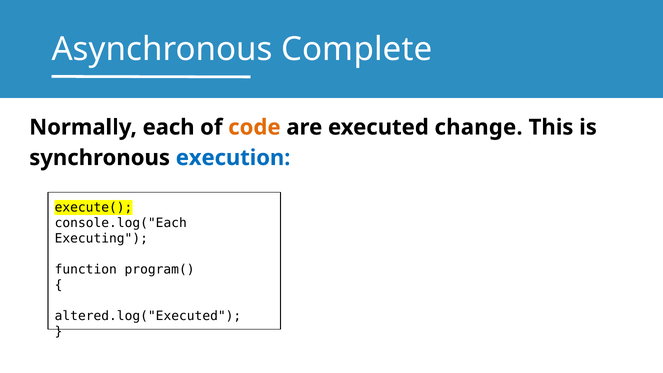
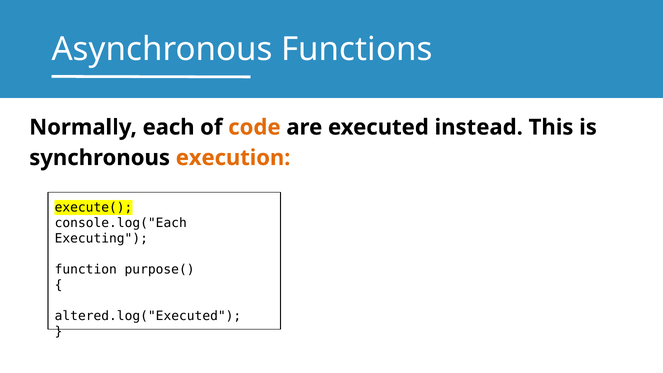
Complete: Complete -> Functions (357, 49)
change: change -> instead (479, 127)
execution colour: blue -> orange (233, 158)
program(: program( -> purpose( (160, 269)
